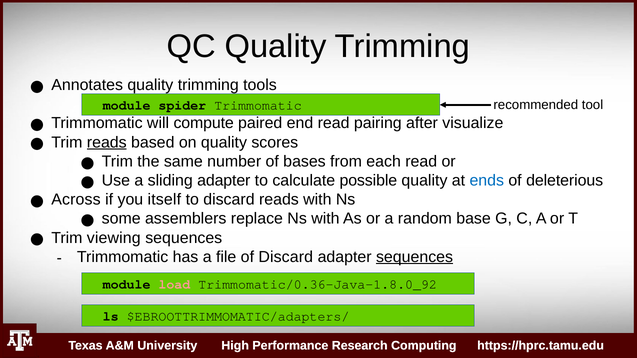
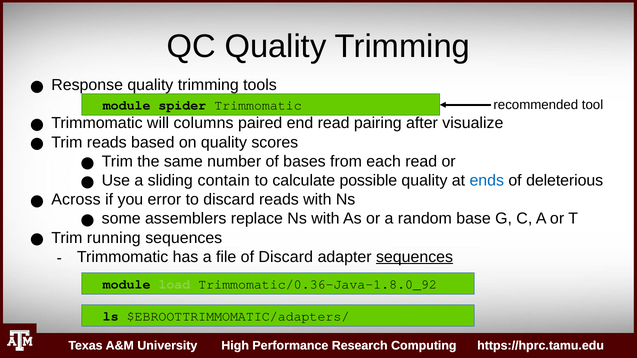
Annotates: Annotates -> Response (87, 85)
compute: compute -> columns (204, 123)
reads underline: present -> none (107, 142)
sliding adapter: adapter -> contain (224, 181)
itself: itself -> error (164, 200)
viewing: viewing -> running (114, 238)
load colour: pink -> light green (174, 285)
